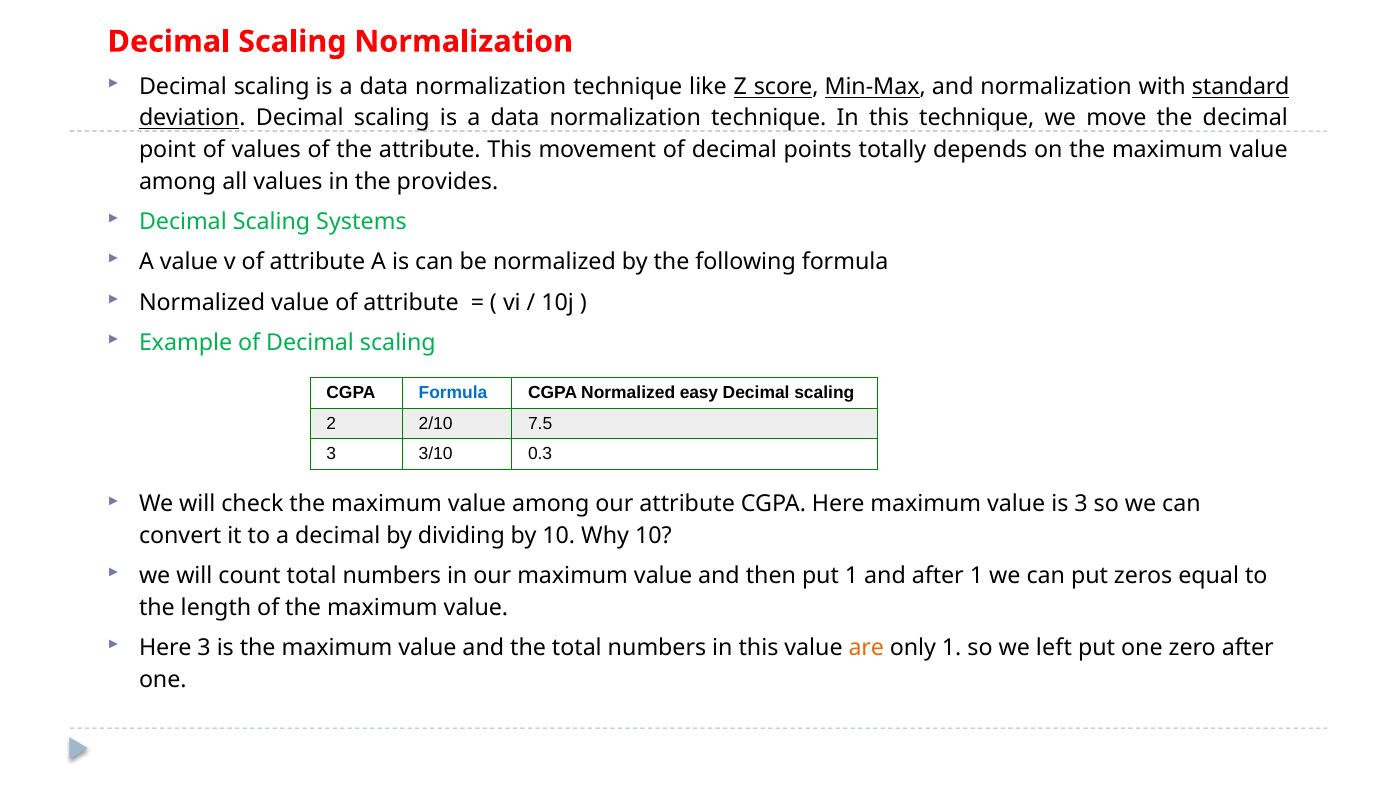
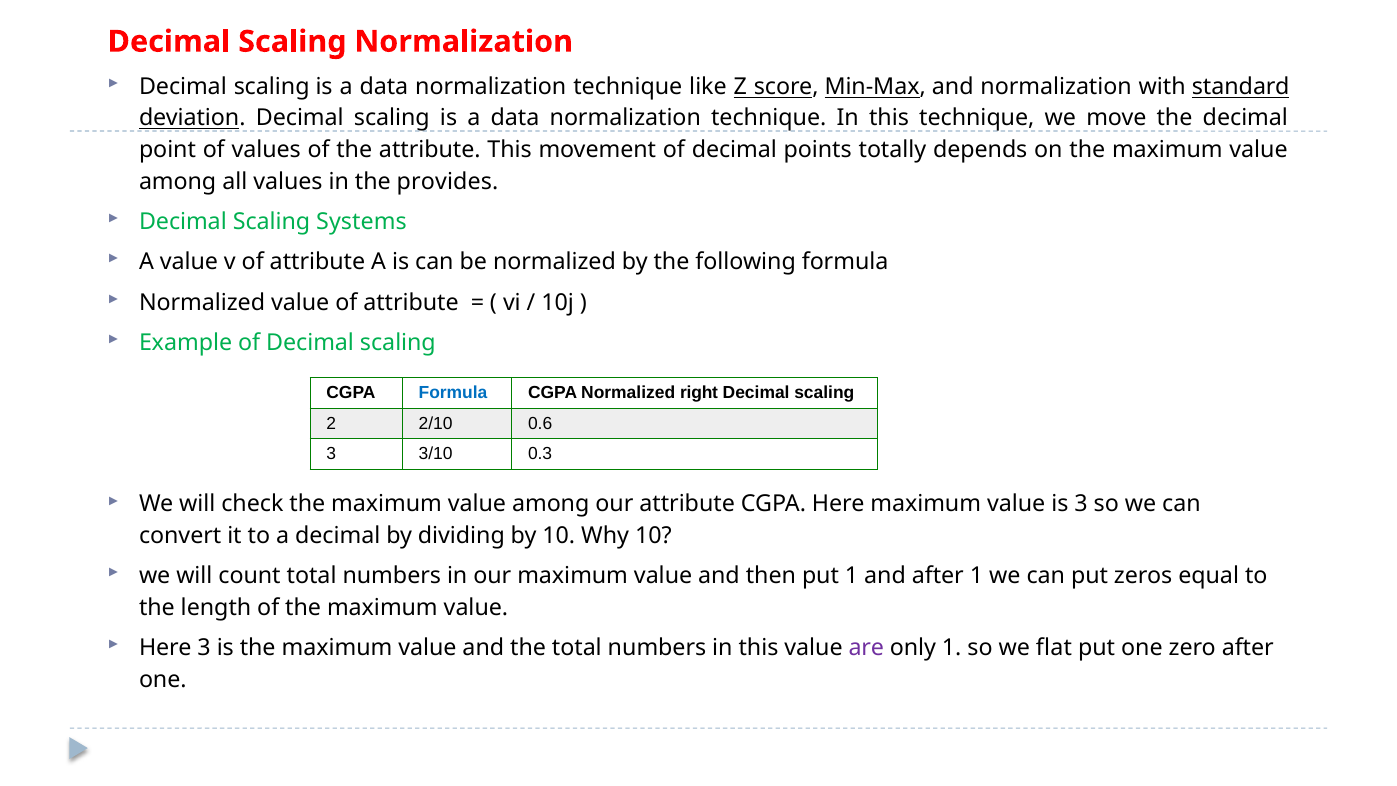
easy: easy -> right (699, 393)
7.5: 7.5 -> 0.6 (540, 423)
are colour: orange -> purple (866, 648)
left: left -> flat (1054, 648)
